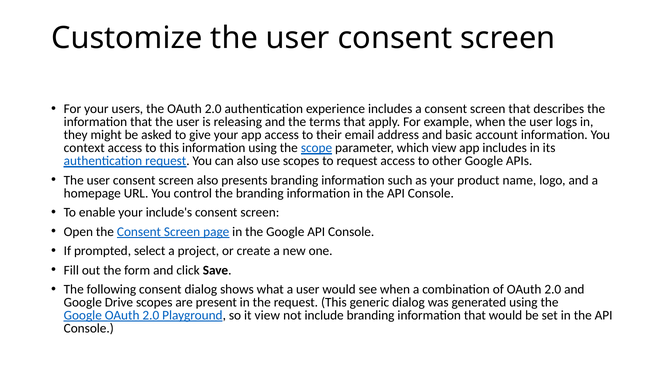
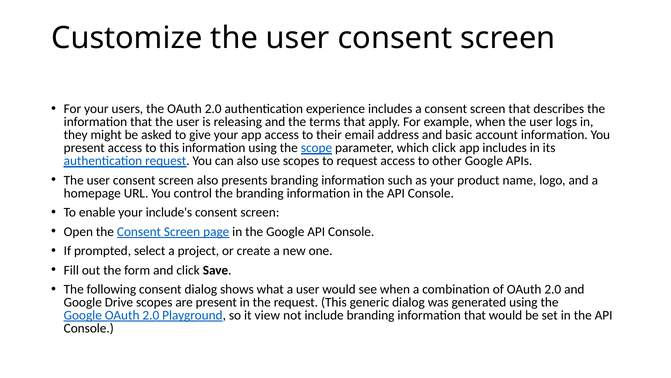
context: context -> present (84, 148)
which view: view -> click (444, 148)
